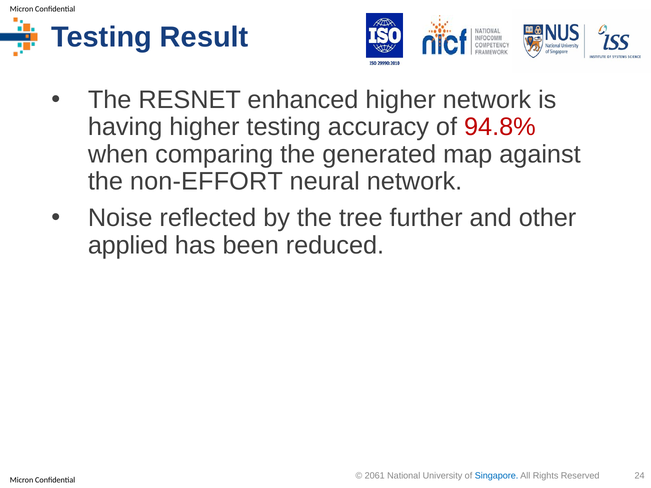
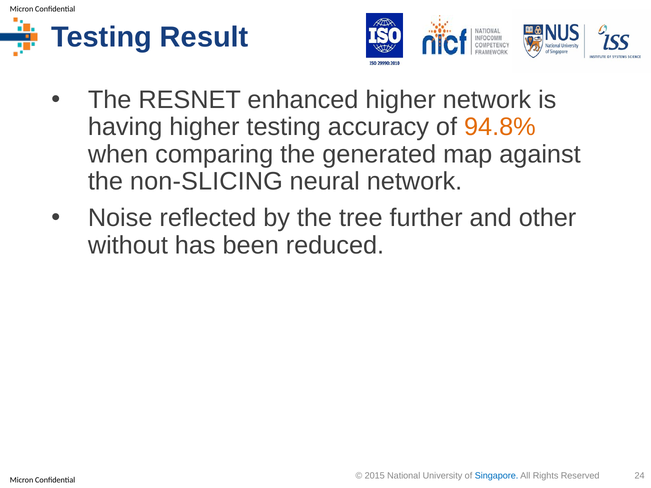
94.8% colour: red -> orange (500, 127)
non-EFFORT: non-EFFORT -> non-SLICING (206, 182)
applied: applied -> without (128, 245)
2061: 2061 -> 2015 (375, 476)
